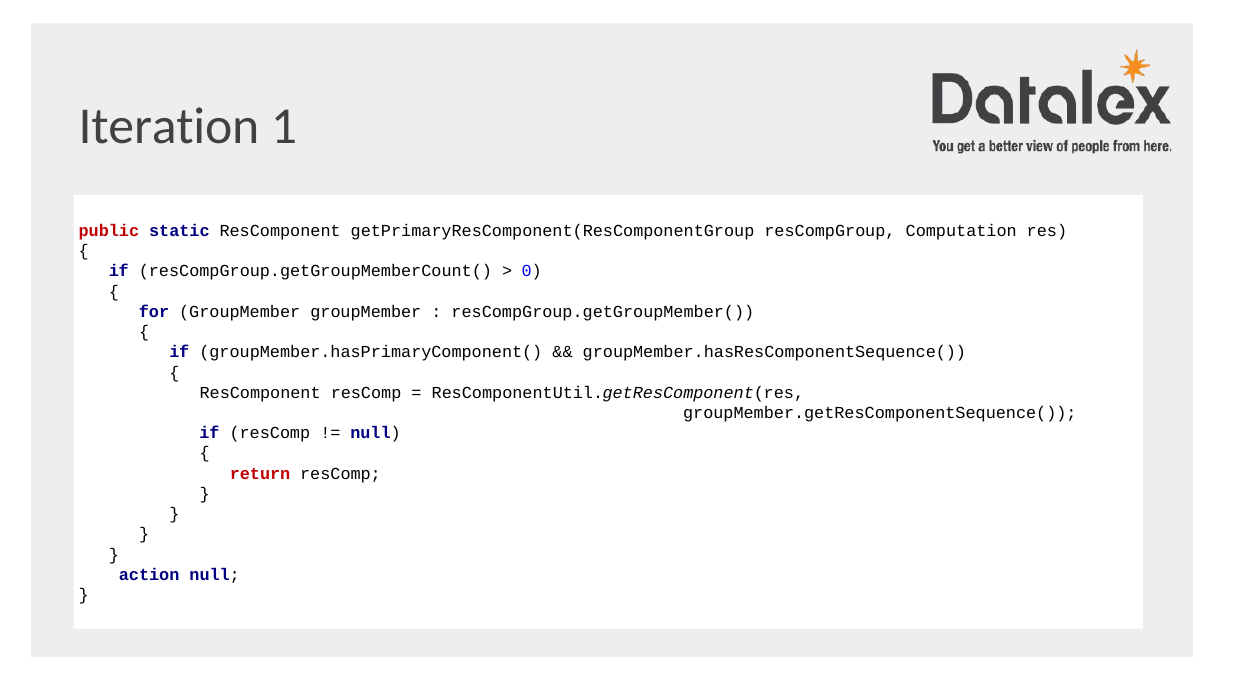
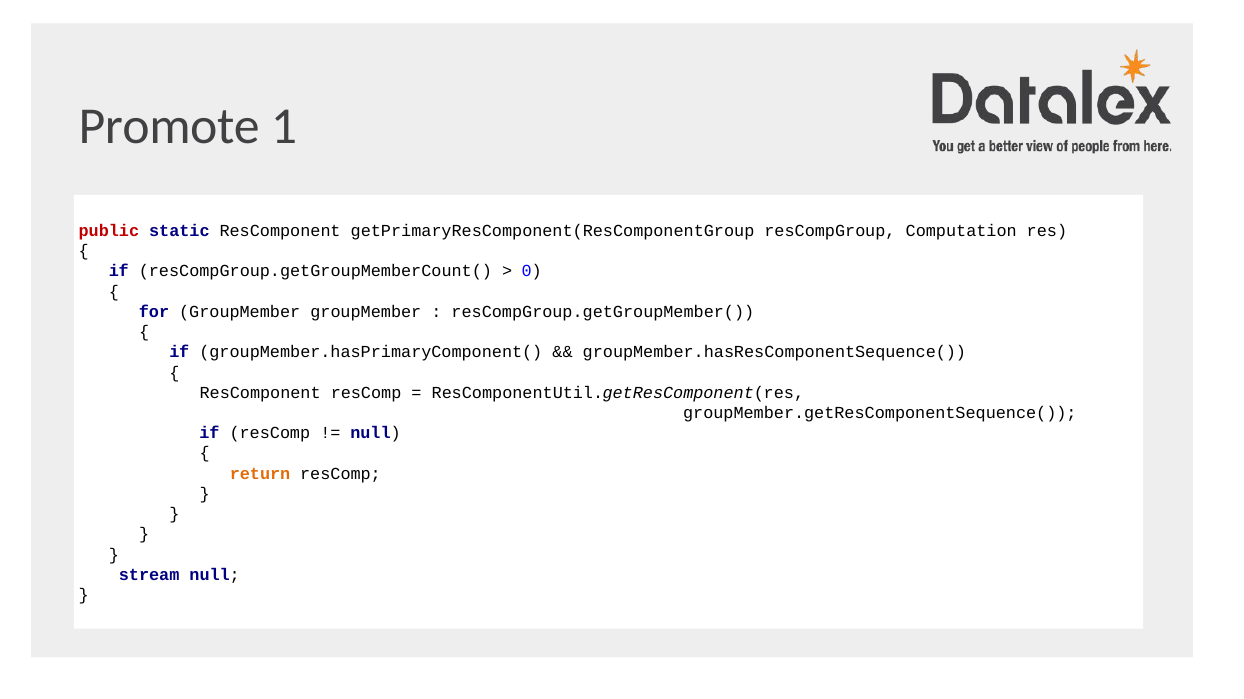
Iteration: Iteration -> Promote (169, 127)
return colour: red -> orange (260, 474)
action: action -> stream (149, 575)
